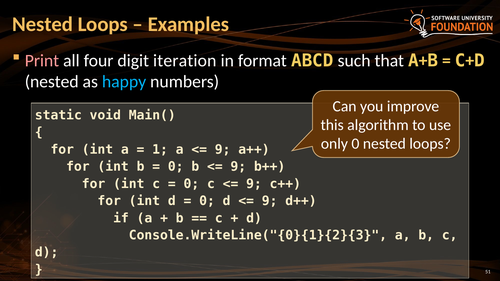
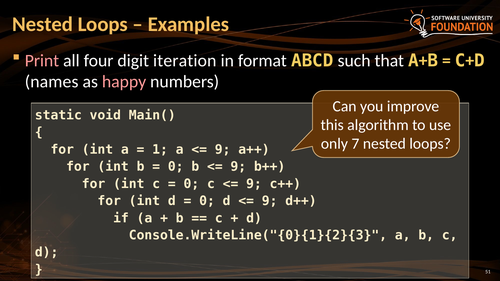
nested: nested -> names (52, 82)
happy colour: light blue -> pink (124, 82)
only 0: 0 -> 7 (355, 144)
